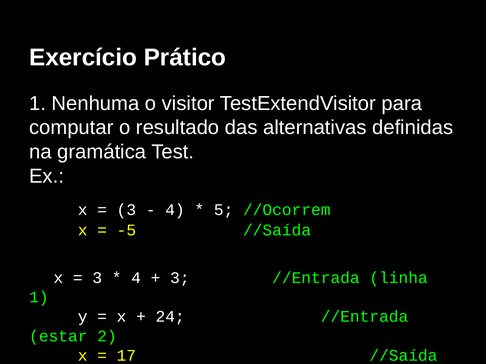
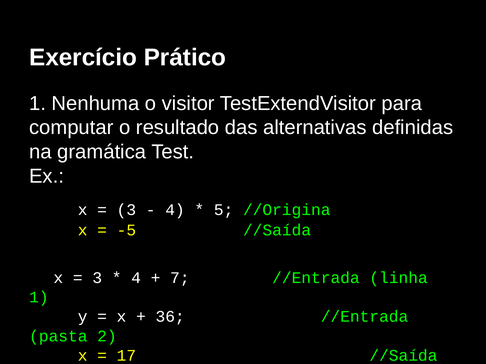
//Ocorrem: //Ocorrem -> //Origina (287, 210)
3: 3 -> 7 (180, 278)
24: 24 -> 36 (170, 317)
estar: estar -> pasta (58, 336)
